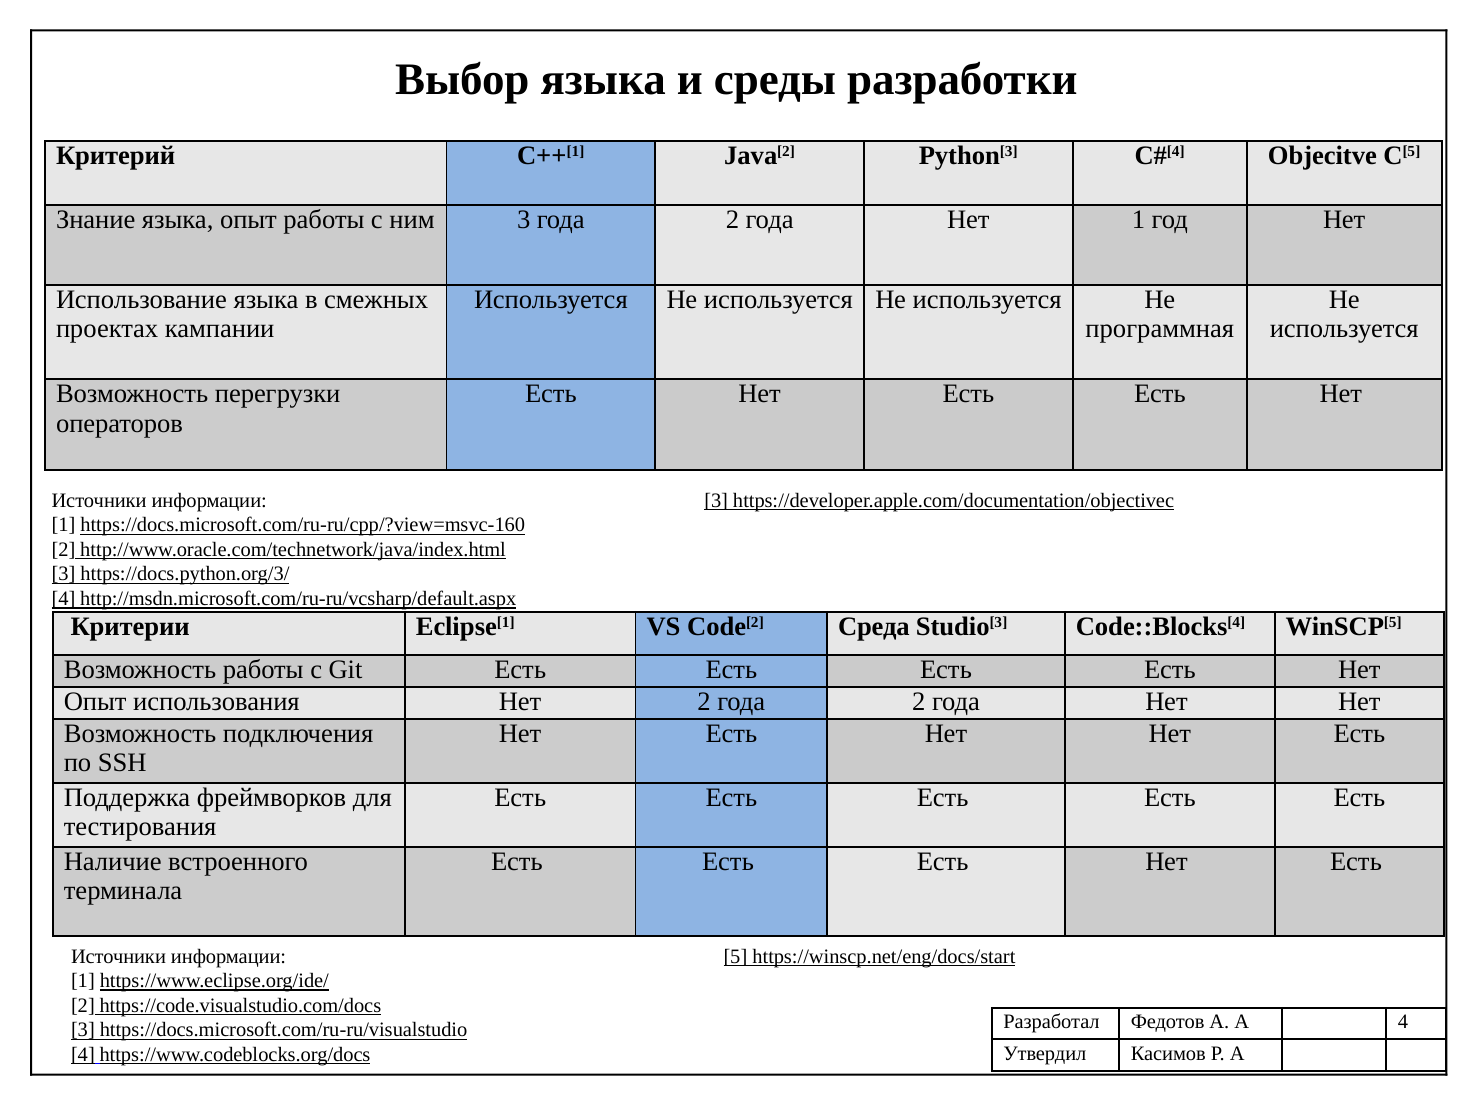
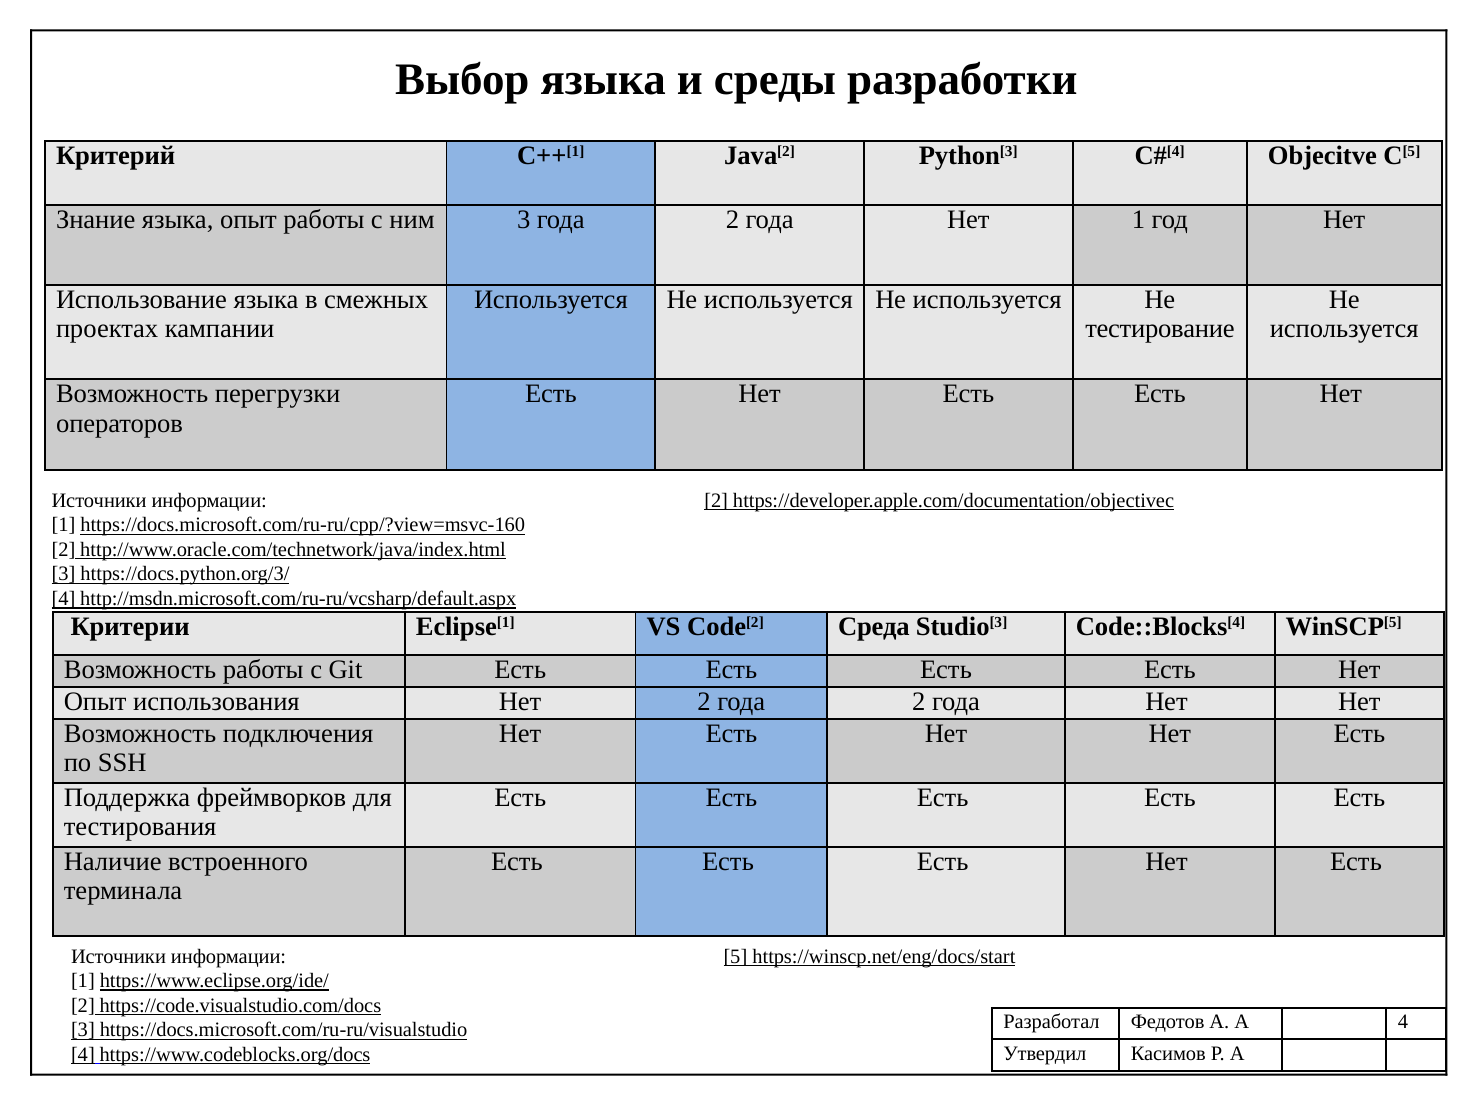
программная: программная -> тестирование (1160, 329)
3: 3 -> 2 (716, 500)
